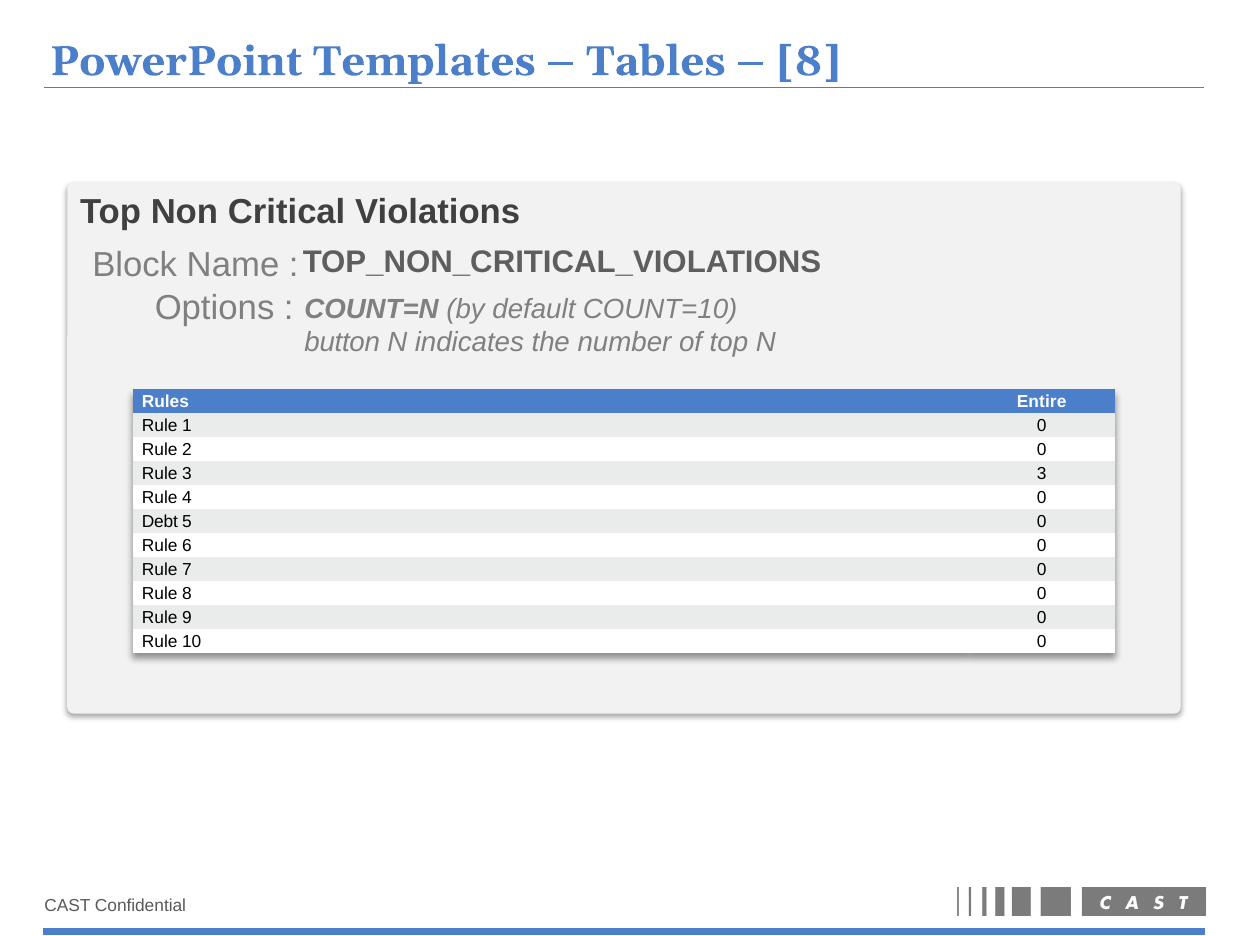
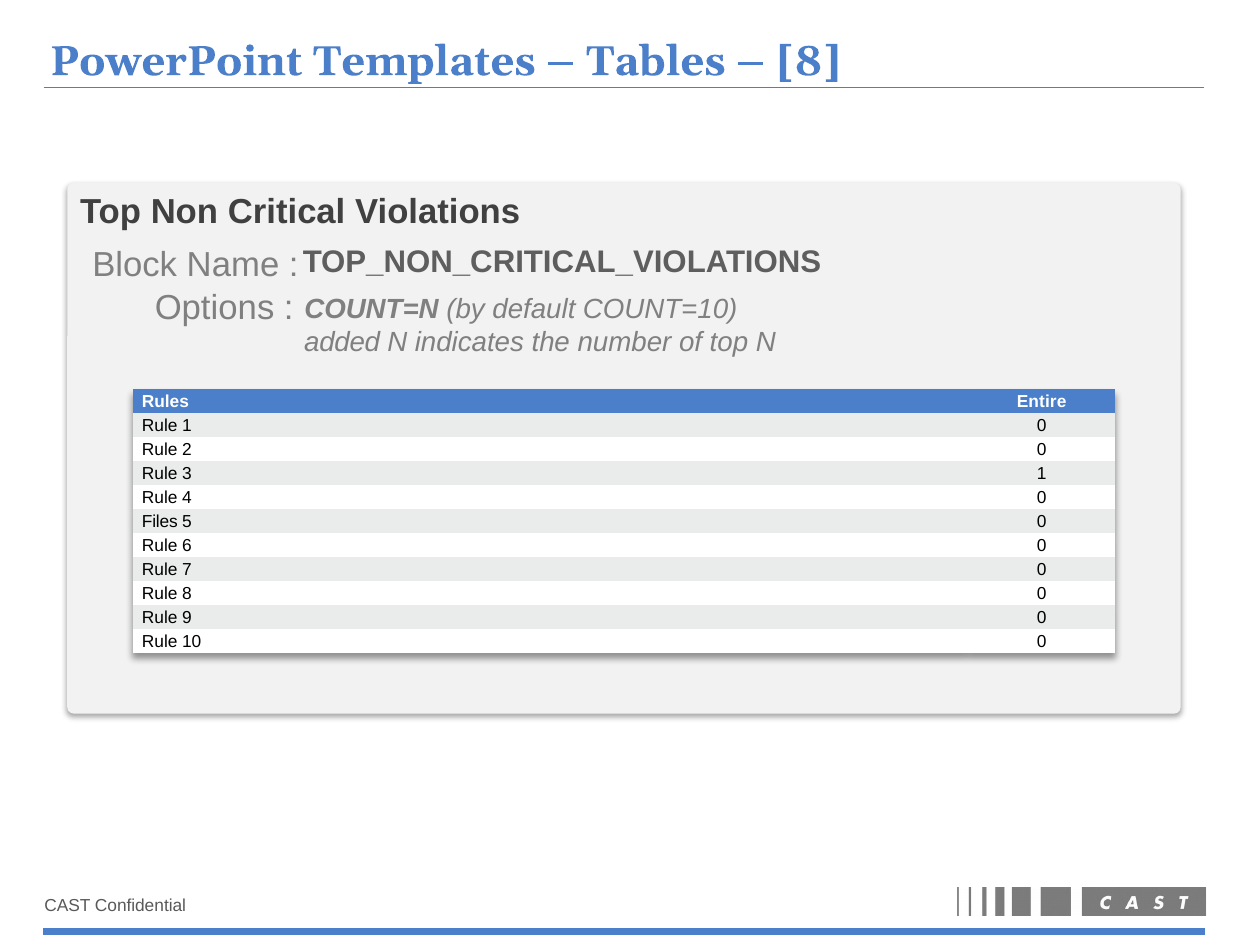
button: button -> added (342, 342)
3 3: 3 -> 1 (1042, 474)
Debt: Debt -> Files (160, 522)
